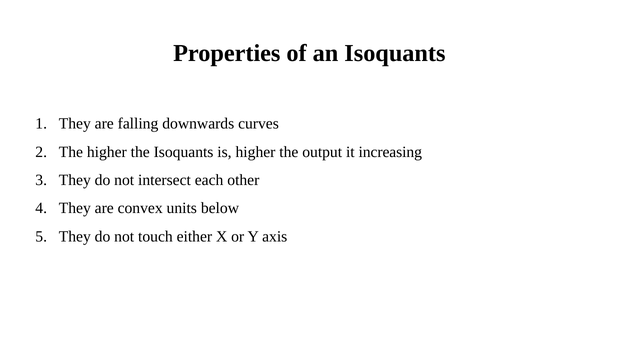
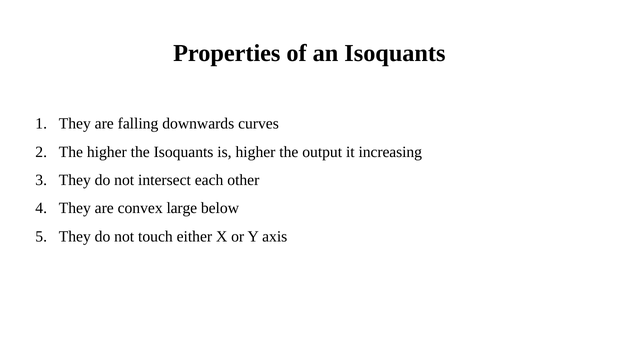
units: units -> large (182, 208)
